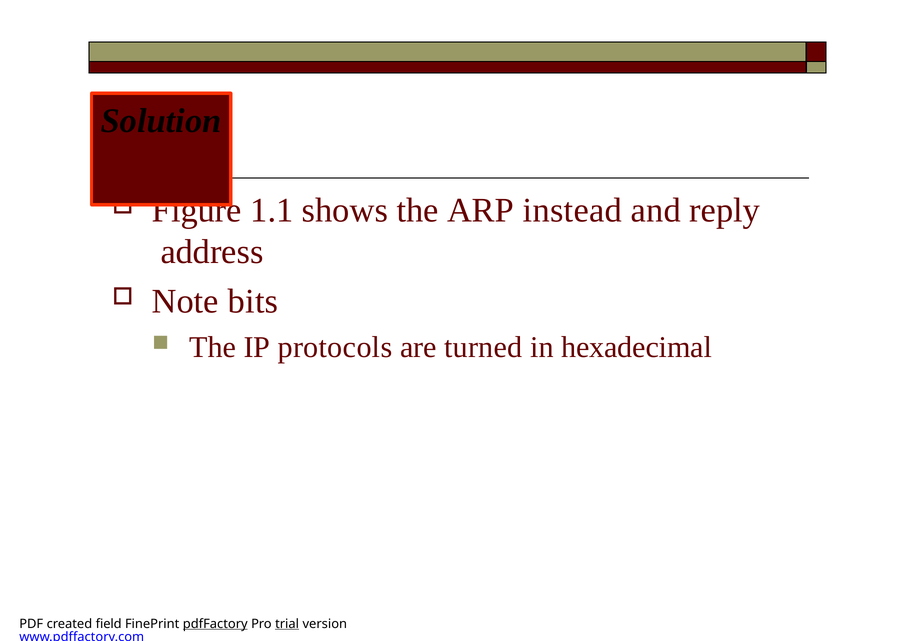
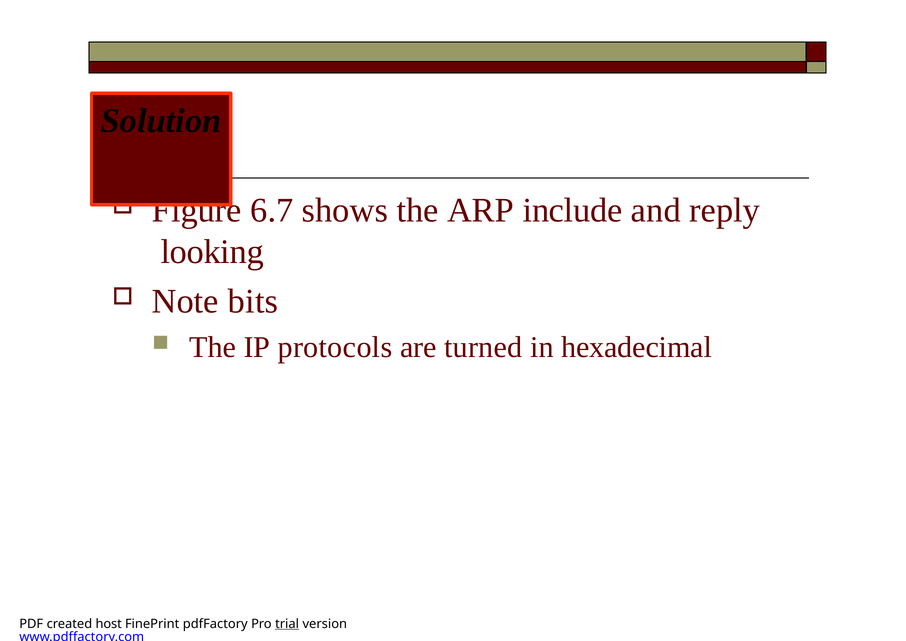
1.1: 1.1 -> 6.7 (272, 210)
instead: instead -> include (573, 210)
address: address -> looking (212, 252)
field: field -> host (109, 624)
pdfFactory underline: present -> none (215, 624)
